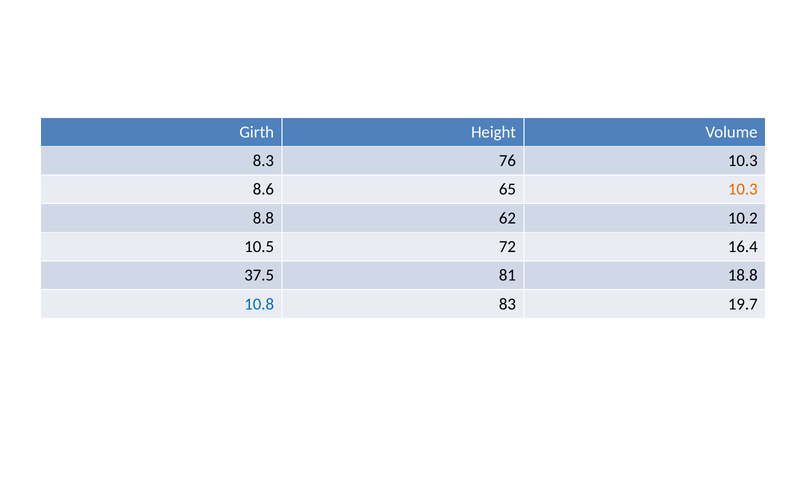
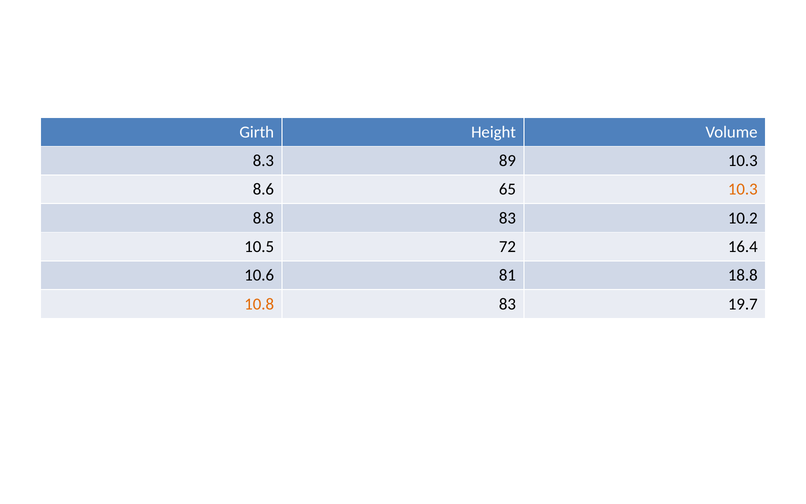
76: 76 -> 89 (507, 161)
8.8 62: 62 -> 83 (507, 218)
37.5: 37.5 -> 10.6 (259, 275)
10.8 colour: blue -> orange (259, 304)
